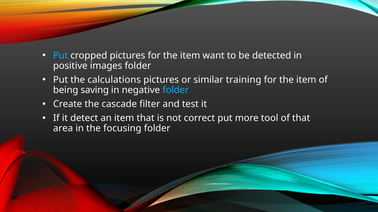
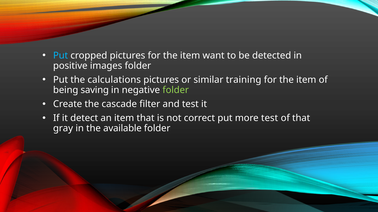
folder colour: light blue -> light green (176, 90)
more tool: tool -> test (270, 118)
area: area -> gray (63, 129)
focusing: focusing -> available (122, 129)
